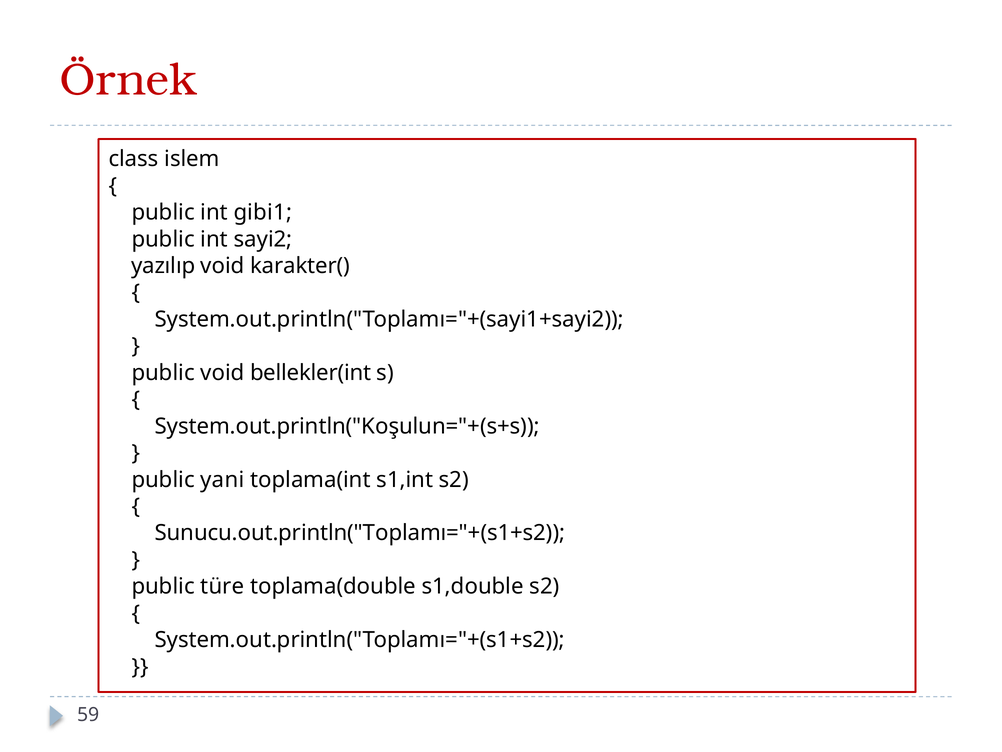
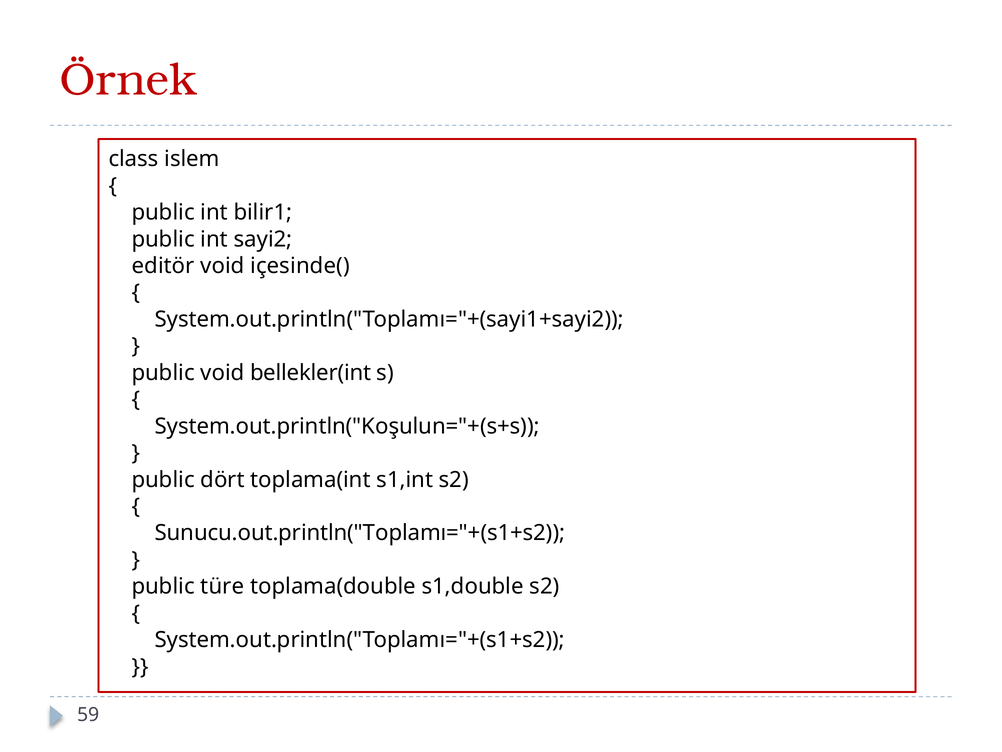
gibi1: gibi1 -> bilir1 (263, 212)
yazılıp: yazılıp -> editör (163, 266)
karakter(: karakter( -> içesinde( (300, 266)
yani: yani -> dört (222, 479)
